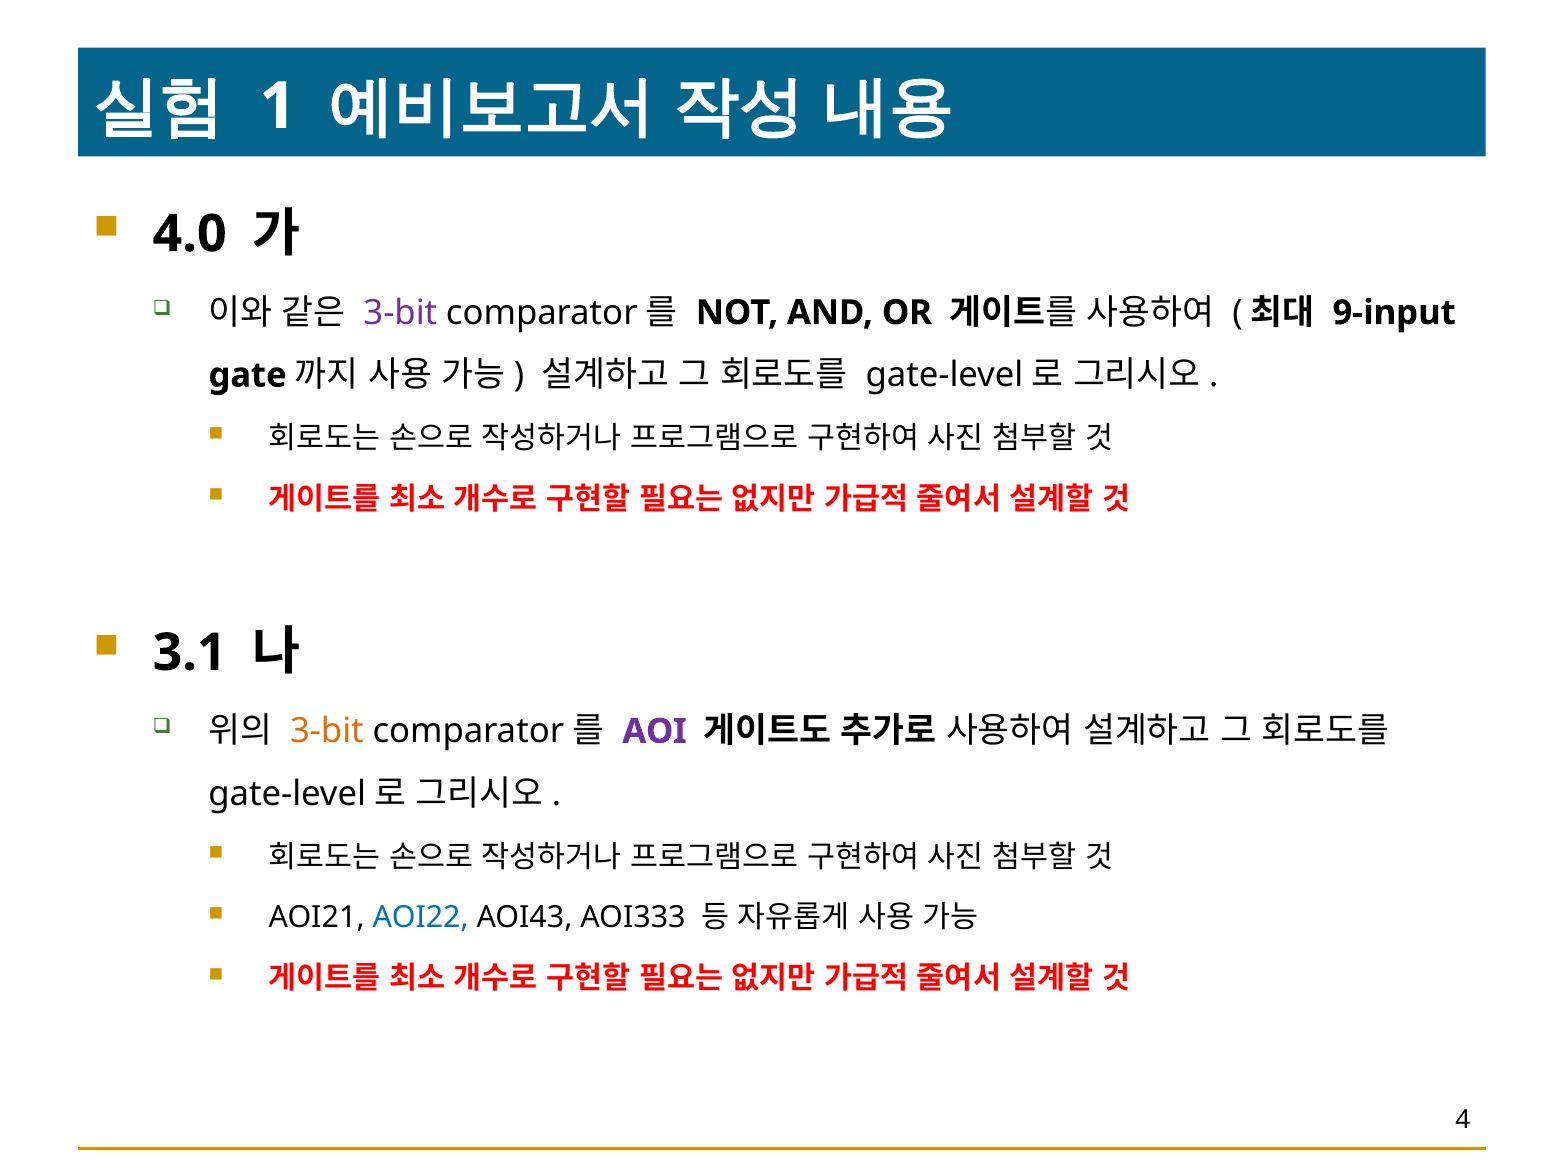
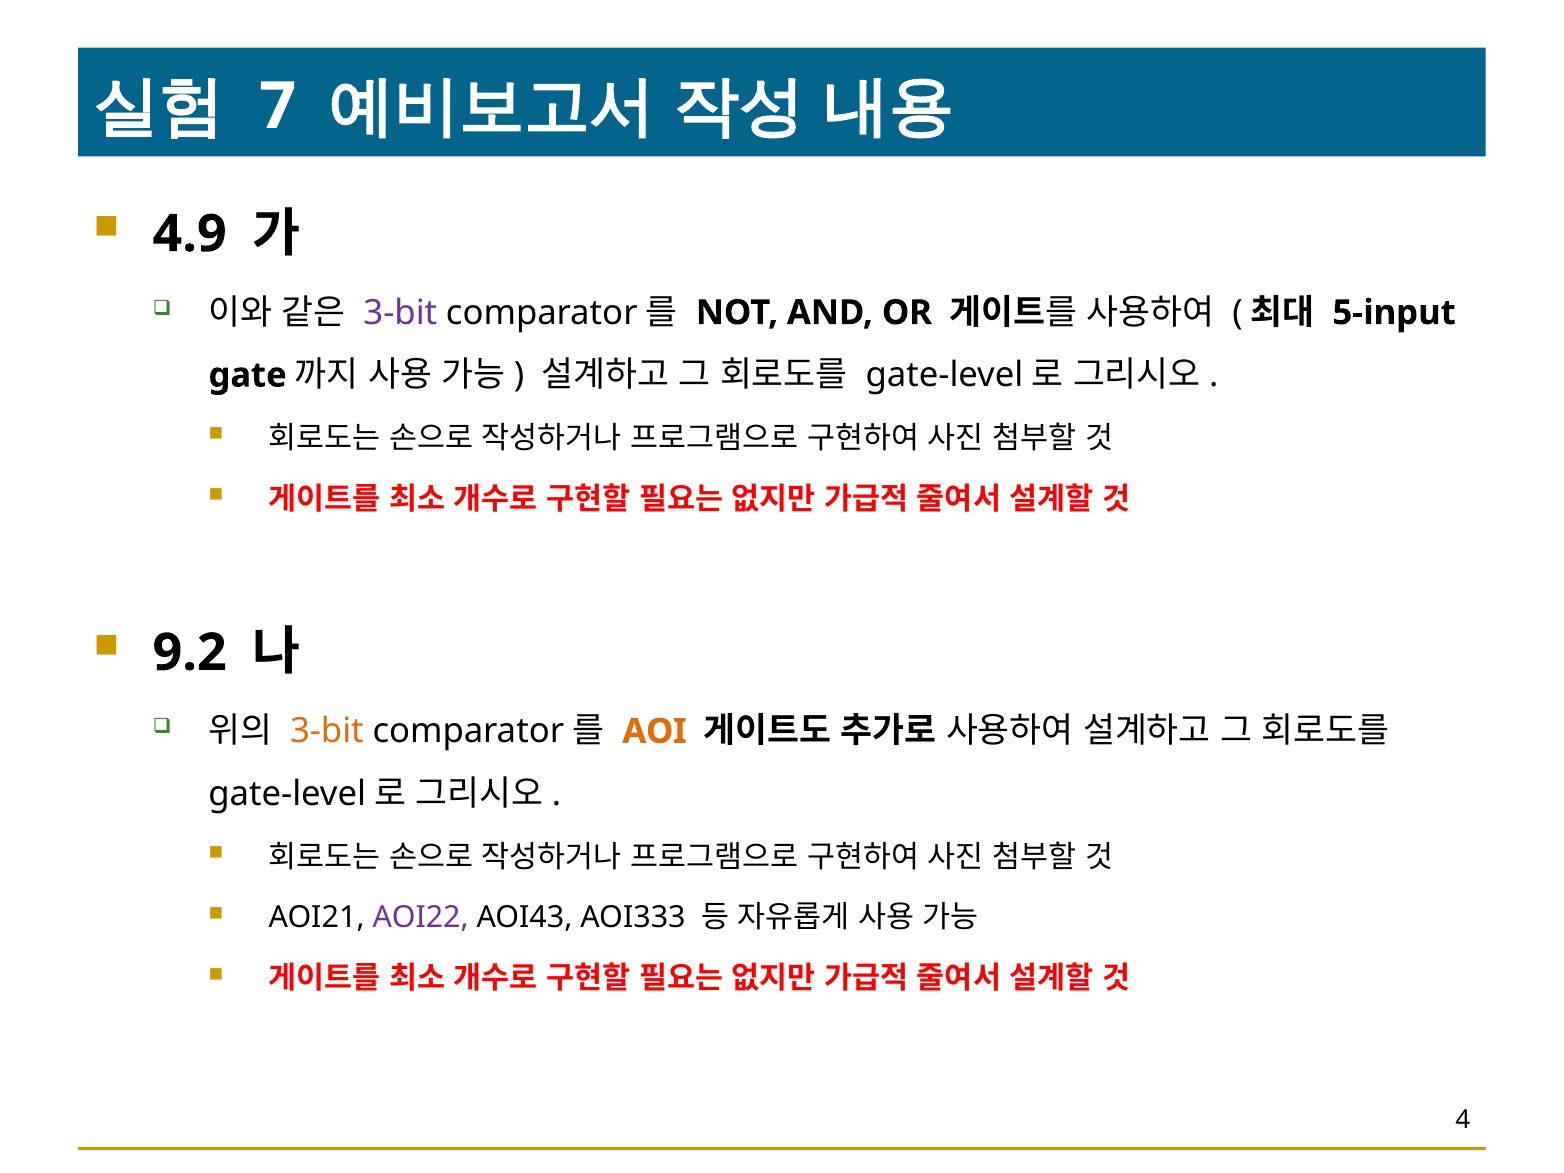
1: 1 -> 7 (278, 106)
4.0: 4.0 -> 4.9 (190, 234)
9-input: 9-input -> 5-input (1394, 313)
3.1: 3.1 -> 9.2 (190, 653)
AOI colour: purple -> orange (654, 731)
AOI22 colour: blue -> purple (421, 918)
